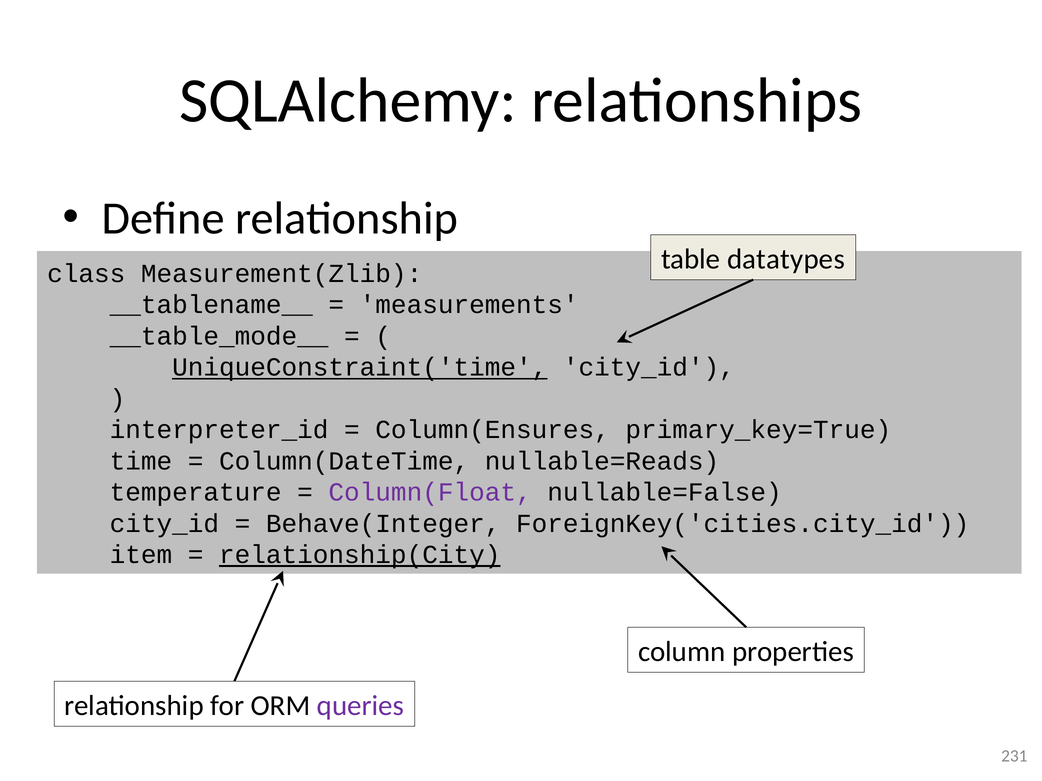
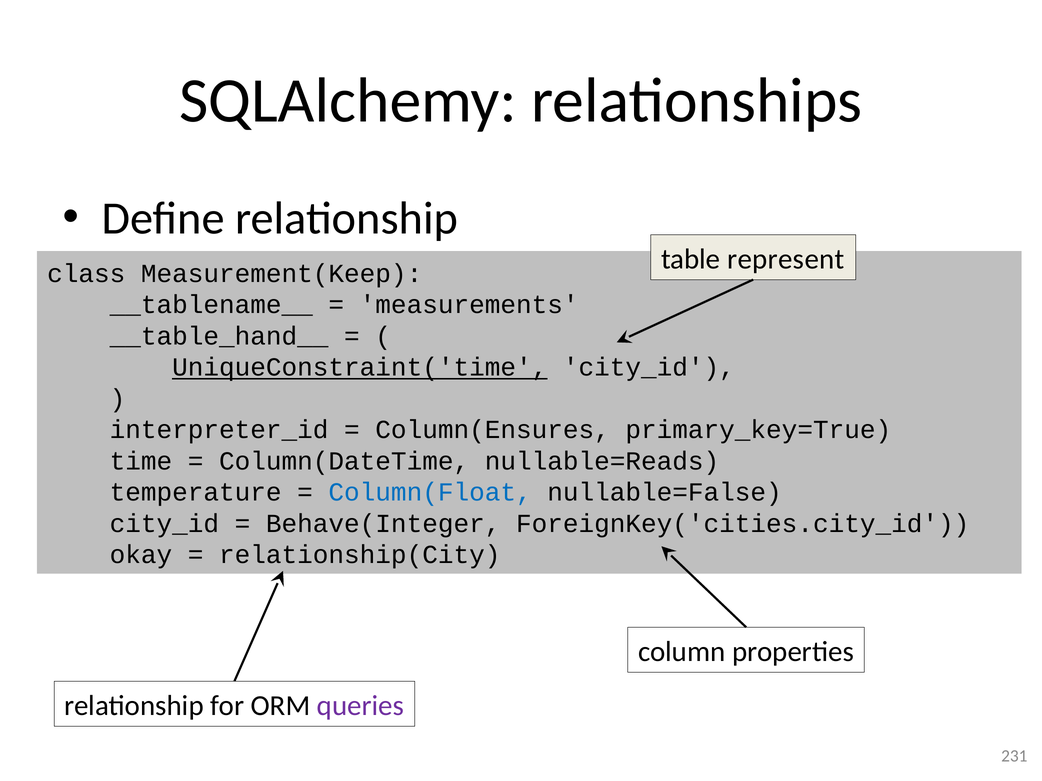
datatypes: datatypes -> represent (786, 259)
Measurement(Zlib: Measurement(Zlib -> Measurement(Keep (282, 274)
__table_mode__: __table_mode__ -> __table_hand__ (219, 336)
Column(Float colour: purple -> blue (430, 493)
item: item -> okay (141, 555)
relationship(City underline: present -> none (360, 555)
